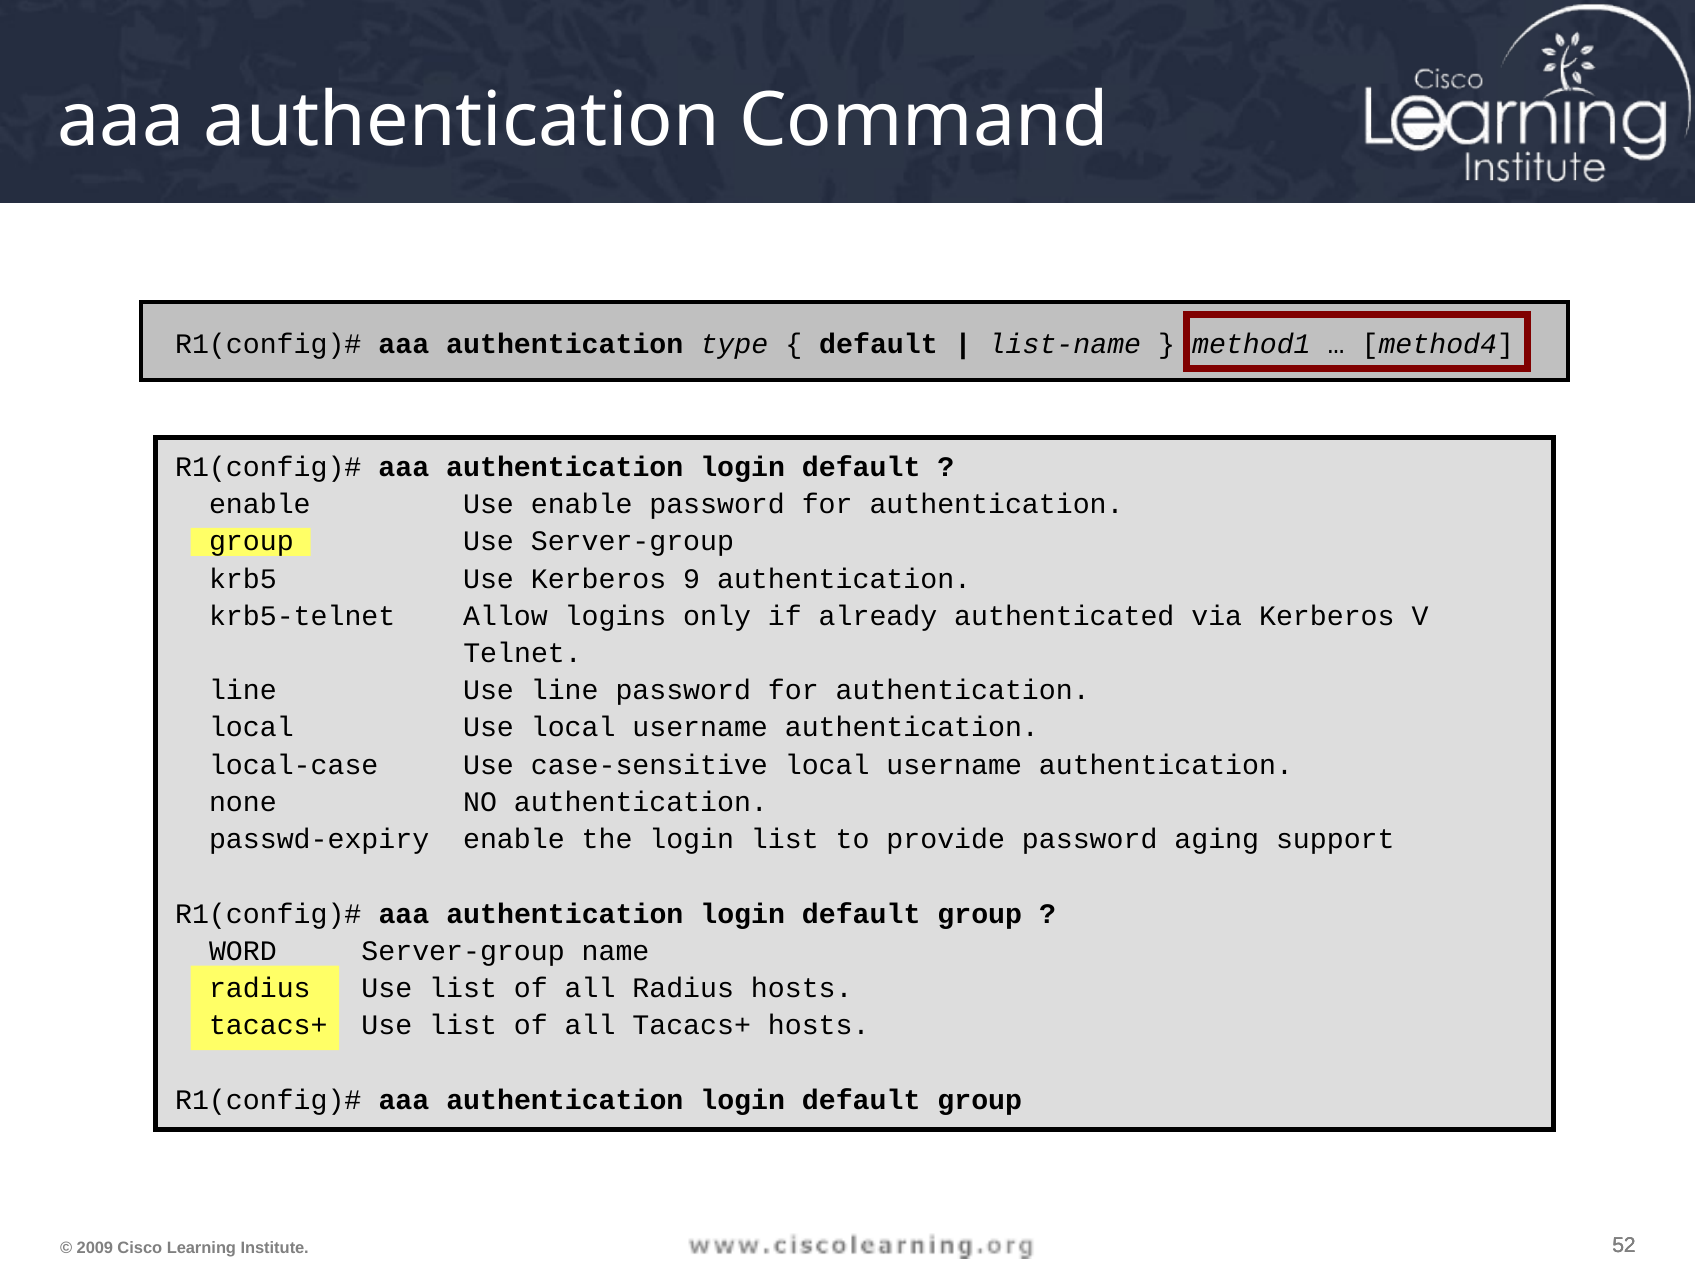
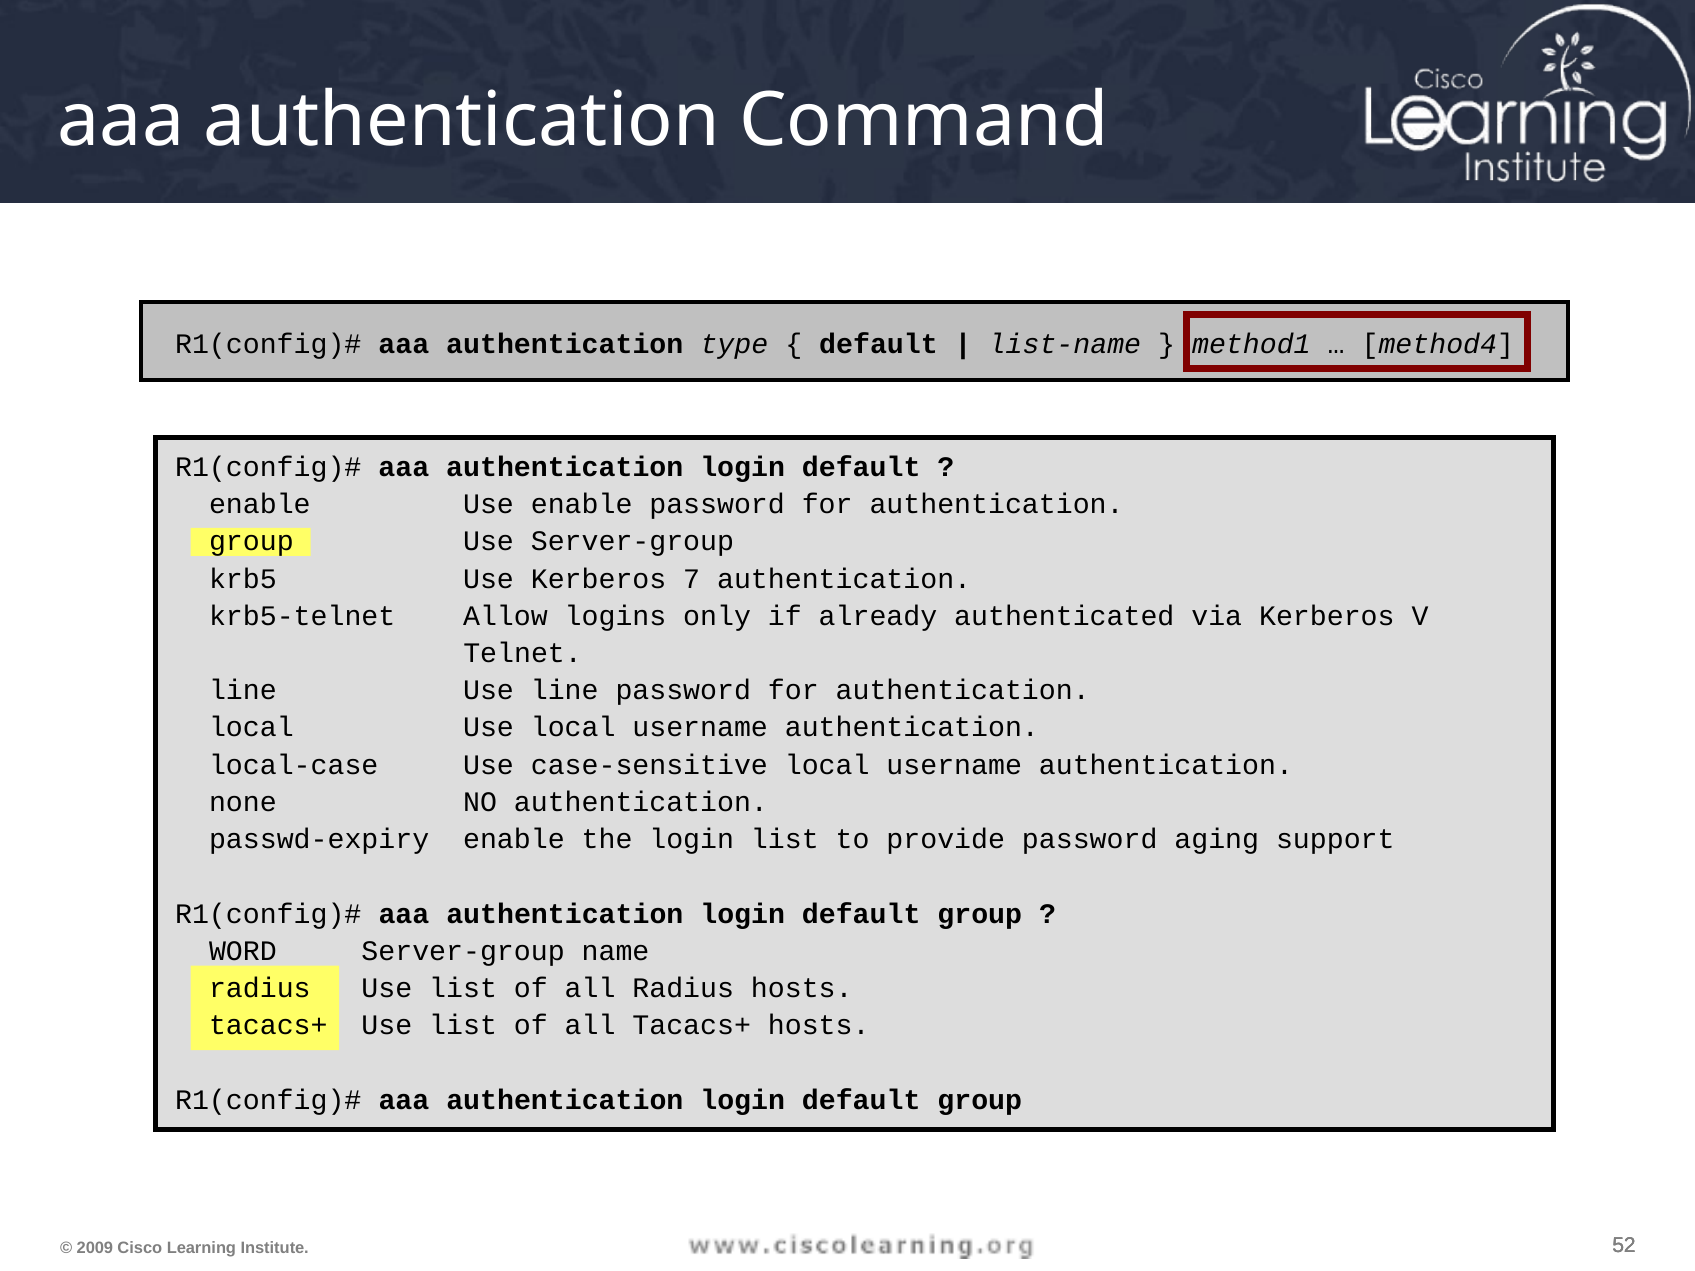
9: 9 -> 7 (692, 579)
